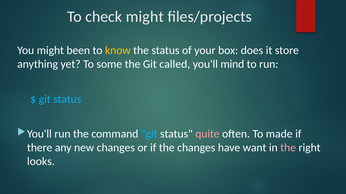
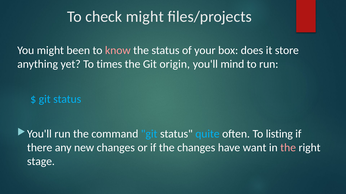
know colour: yellow -> pink (118, 51)
some: some -> times (109, 64)
called: called -> origin (175, 64)
quite colour: pink -> light blue (207, 134)
made: made -> listing (279, 134)
looks: looks -> stage (41, 162)
